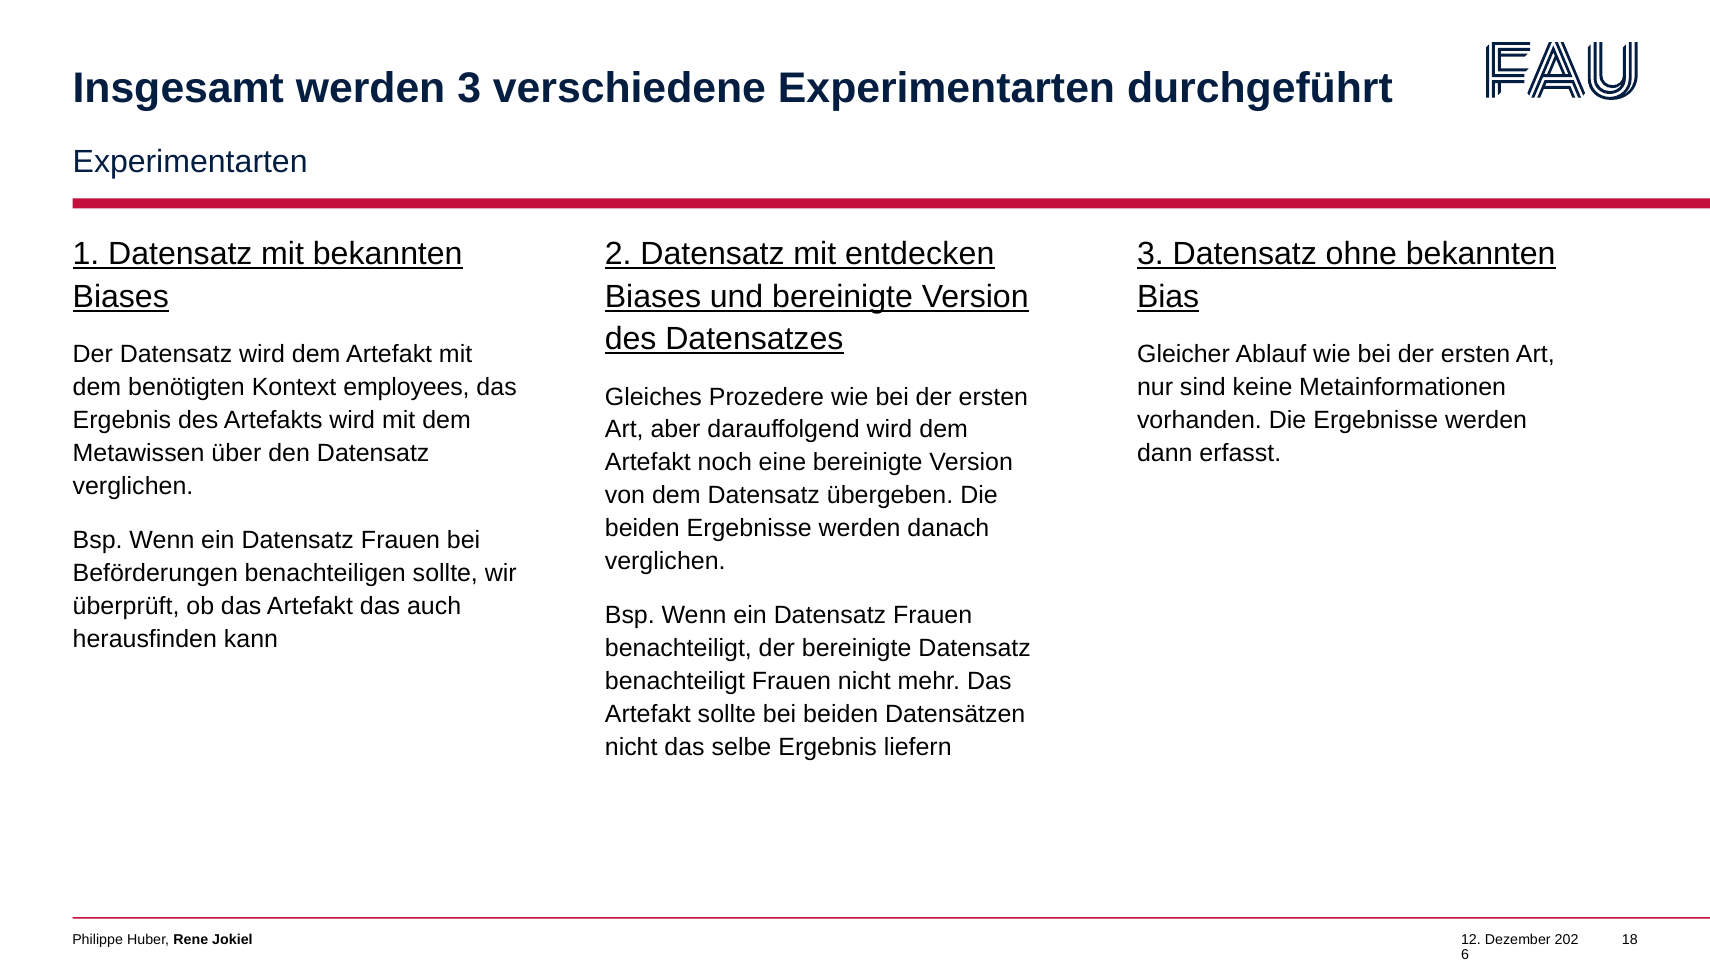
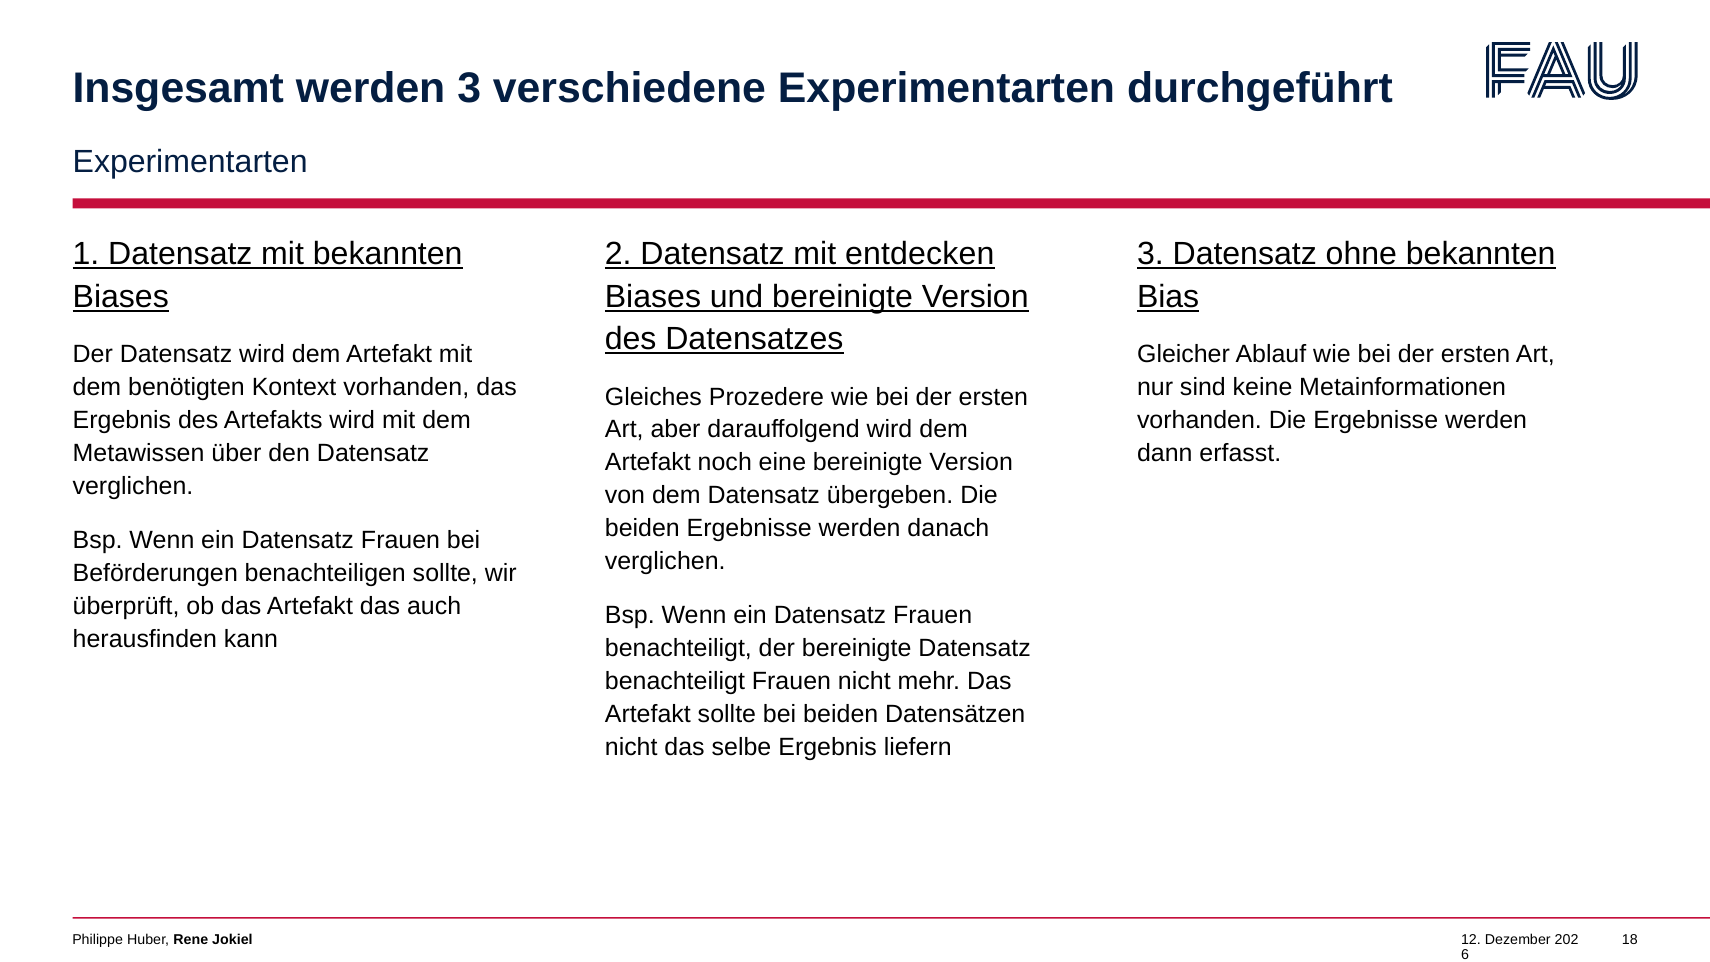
Kontext employees: employees -> vorhanden (406, 387)
